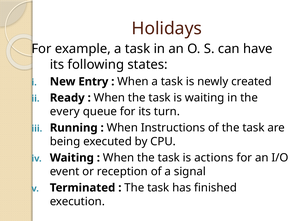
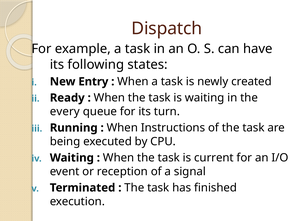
Holidays: Holidays -> Dispatch (167, 28)
actions: actions -> current (214, 157)
